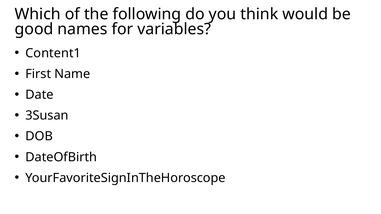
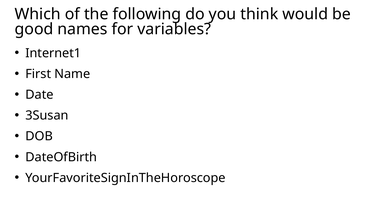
Content1: Content1 -> Internet1 (53, 53)
